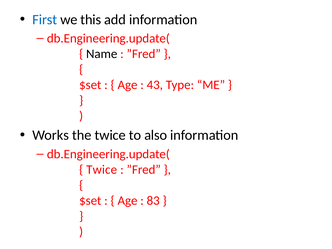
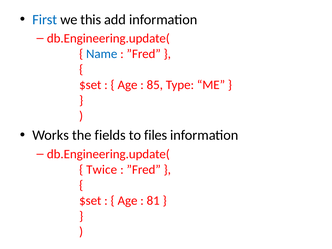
Name colour: black -> blue (102, 54)
43: 43 -> 85 (155, 85)
the twice: twice -> fields (110, 135)
also: also -> files (156, 135)
83: 83 -> 81 (153, 201)
